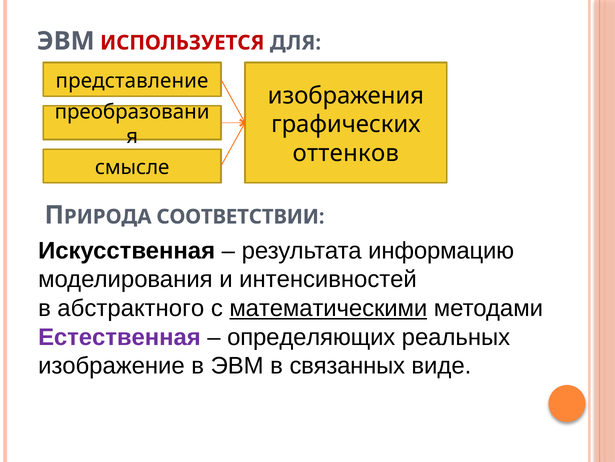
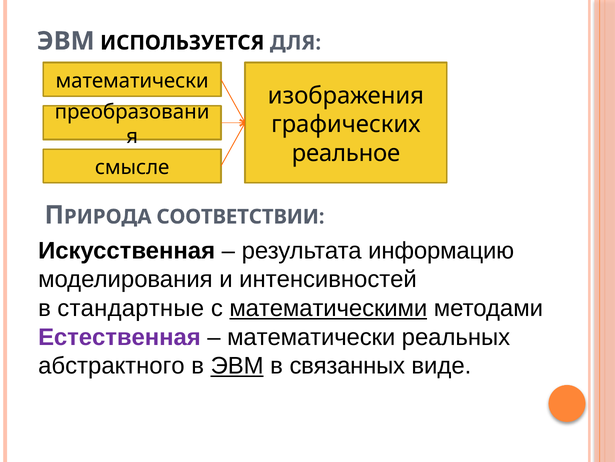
ИСПОЛЬЗУЕТСЯ colour: red -> black (182, 43)
представление: представление -> математически (132, 81)
оттенков: оттенков -> реальное (346, 153)
абстрактного: абстрактного -> стандартные (131, 308)
определяющих: определяющих -> математически (311, 337)
изображение: изображение -> абстрактного (111, 365)
ЭВМ underline: none -> present (237, 365)
